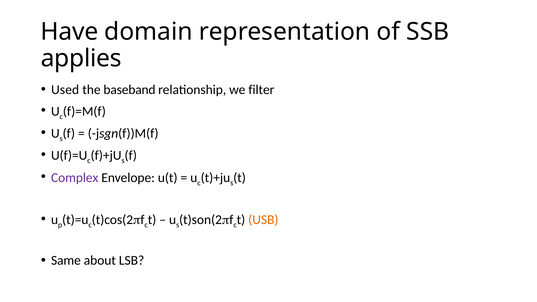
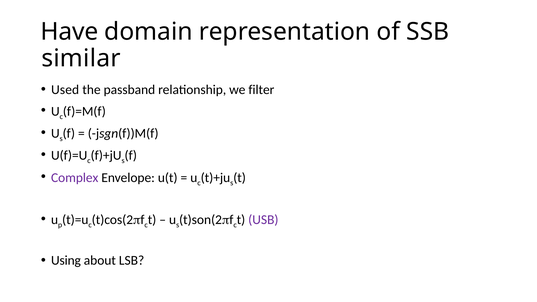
applies: applies -> similar (81, 58)
baseband: baseband -> passband (129, 90)
USB colour: orange -> purple (263, 220)
Same: Same -> Using (66, 260)
